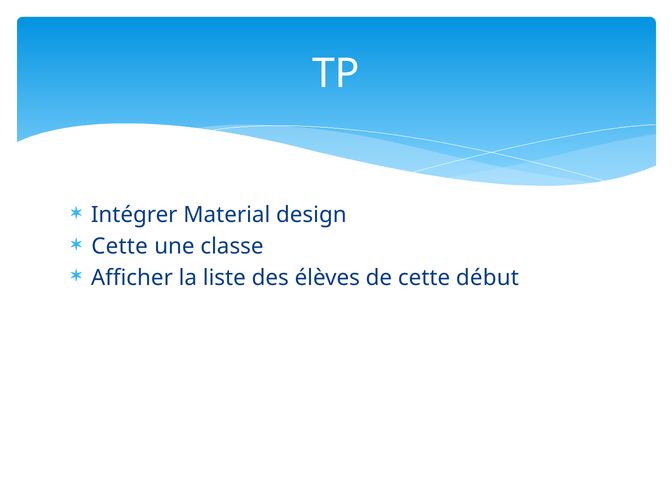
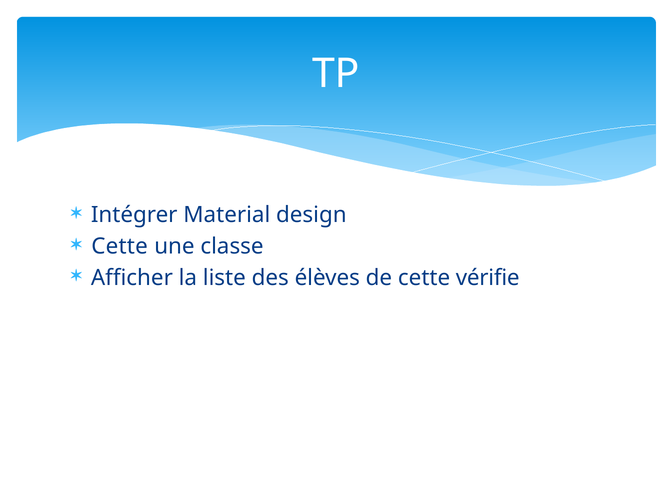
début: début -> vérifie (488, 278)
